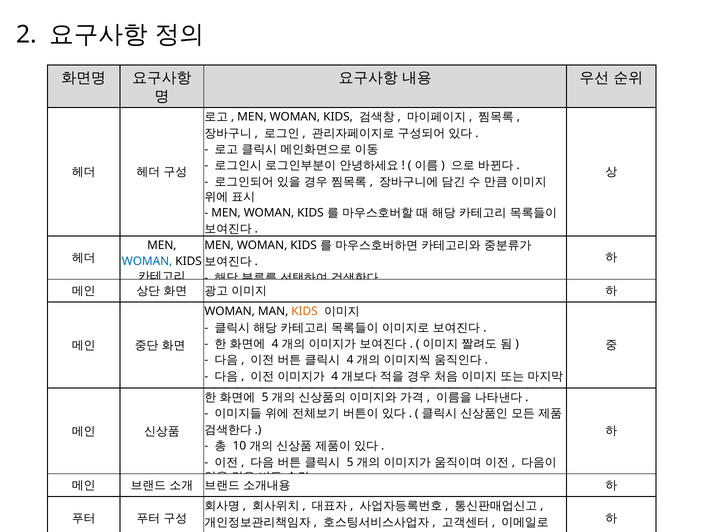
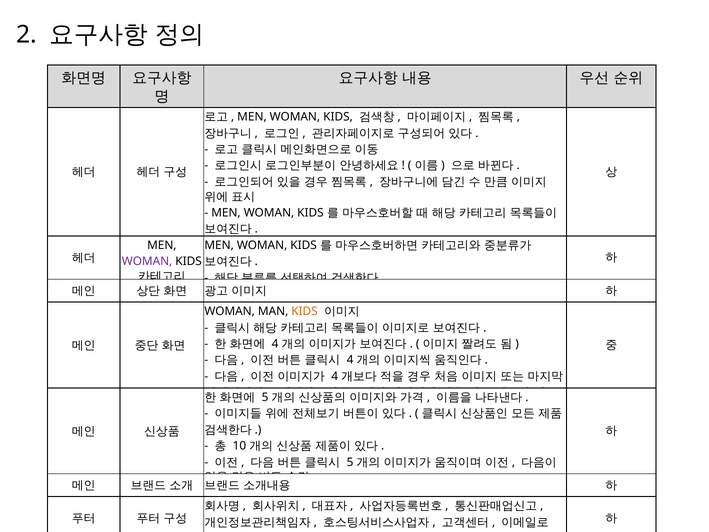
WOMAN colour: blue -> purple (147, 261)
